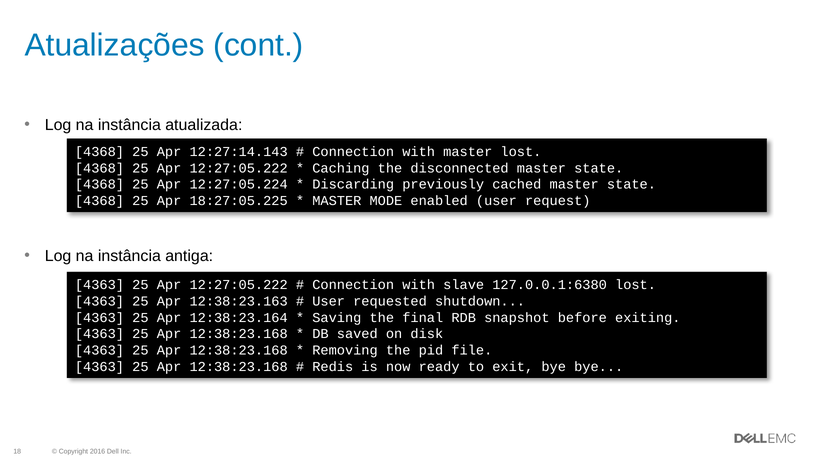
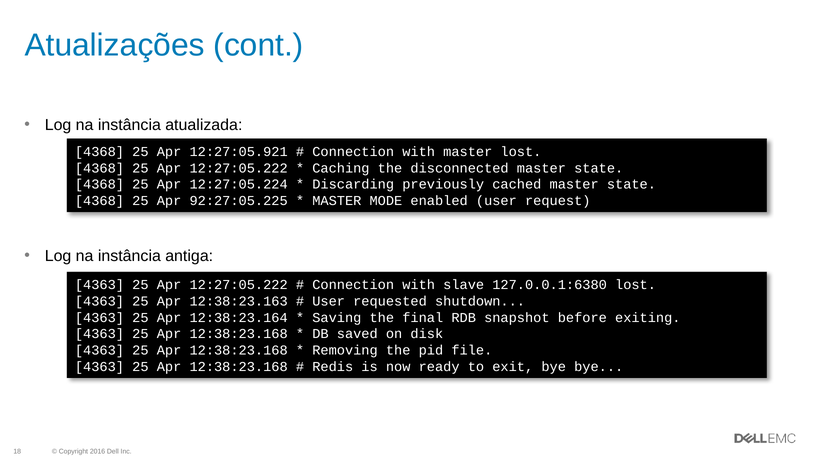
12:27:14.143: 12:27:14.143 -> 12:27:05.921 (239, 152)
18:27:05.225: 18:27:05.225 -> 92:27:05.225 (239, 201)
